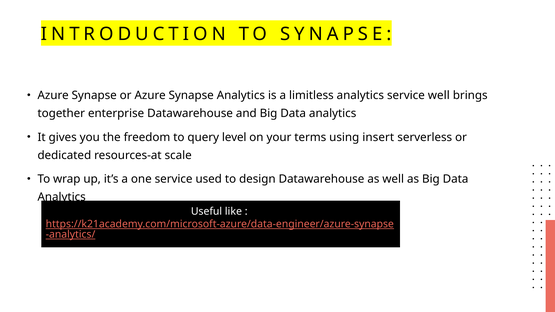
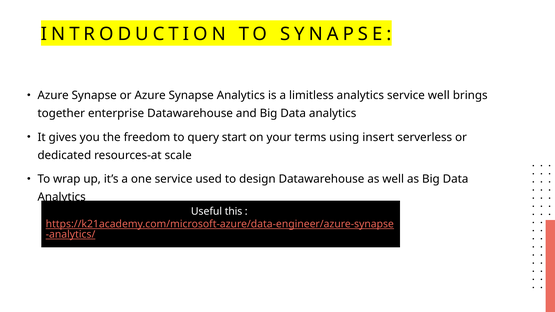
level: level -> start (234, 137)
like: like -> this (234, 212)
